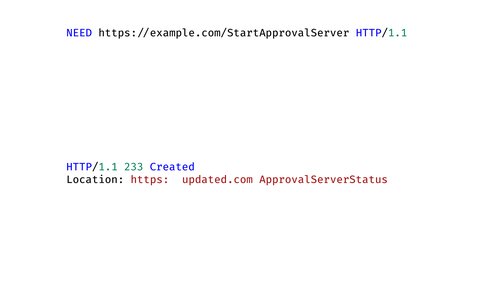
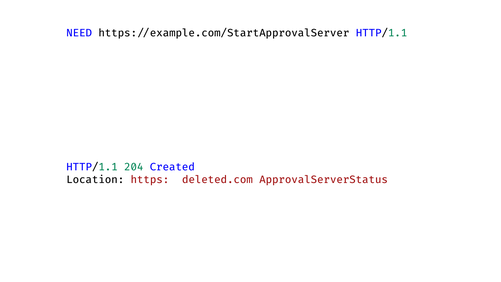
233: 233 -> 204 (134, 167)
https://updated.com/ApprovalServerStatus: https://updated.com/ApprovalServerStatus -> https://deleted.com/ApprovalServerStatus (259, 179)
